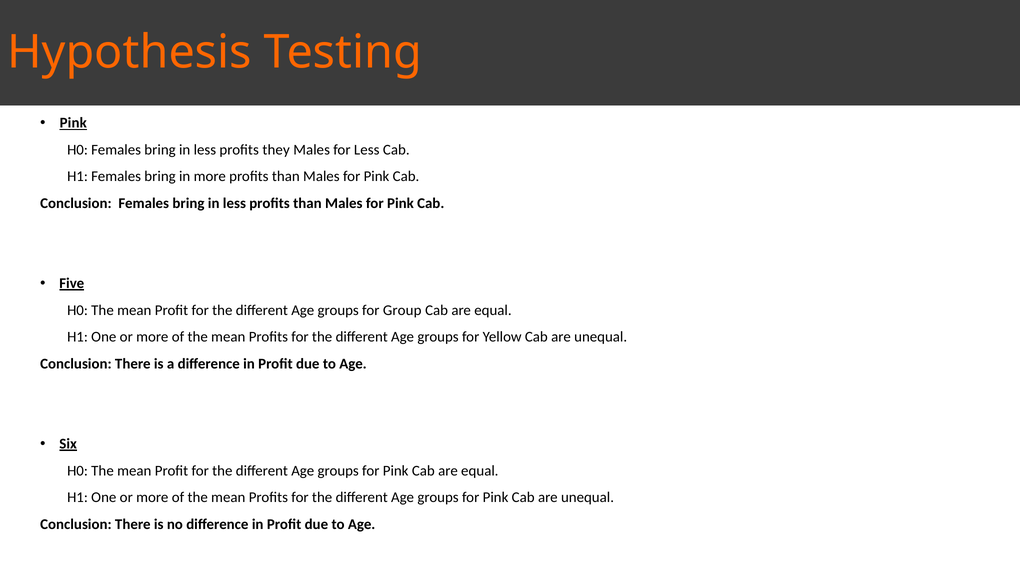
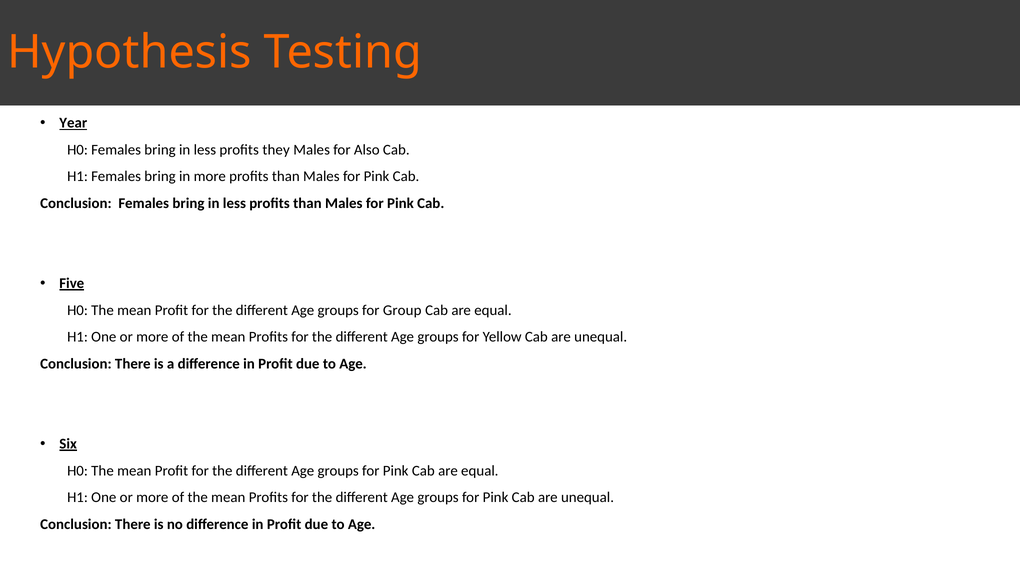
Pink: Pink -> Year (73, 123)
for Less: Less -> Also (367, 150)
